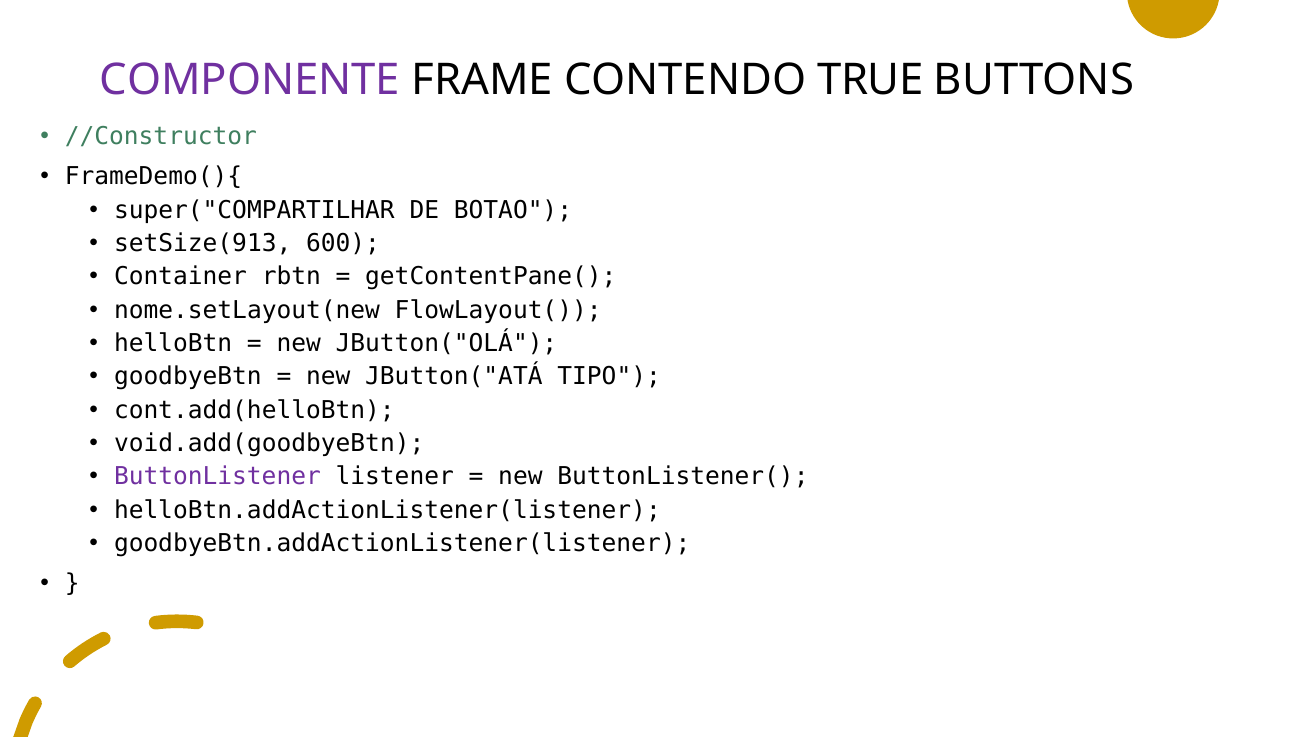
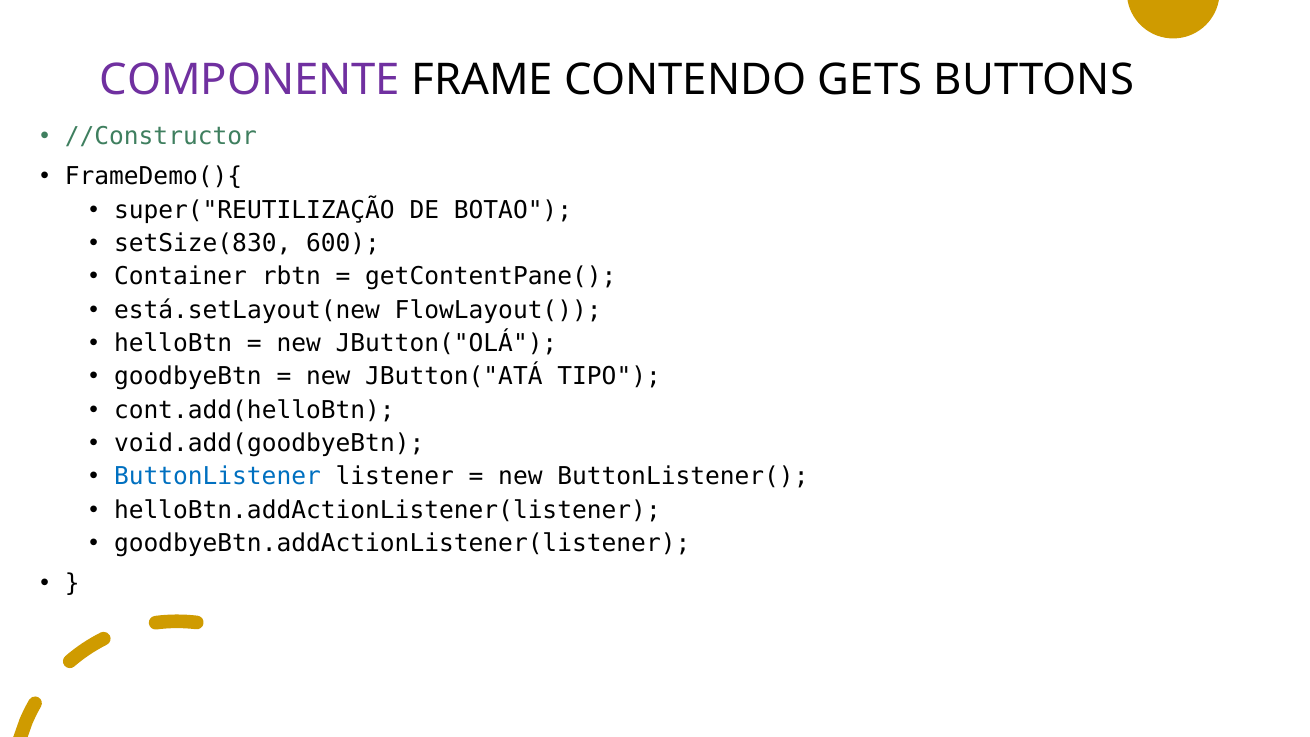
TRUE: TRUE -> GETS (870, 80)
super("COMPARTILHAR: super("COMPARTILHAR -> super("REUTILIZAÇÃO (254, 210)
setSize(913: setSize(913 -> setSize(830 (203, 243)
nome.setLayout(new: nome.setLayout(new -> está.setLayout(new (247, 310)
ButtonListener colour: purple -> blue (217, 477)
